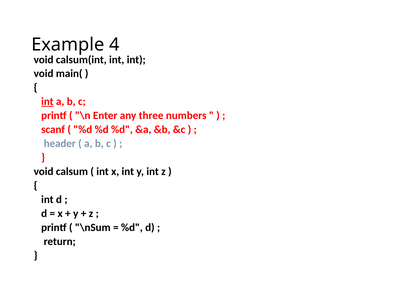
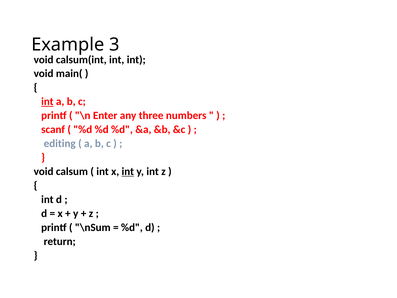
4: 4 -> 3 (114, 45)
header: header -> editing (60, 143)
int underline: none -> present (128, 171)
